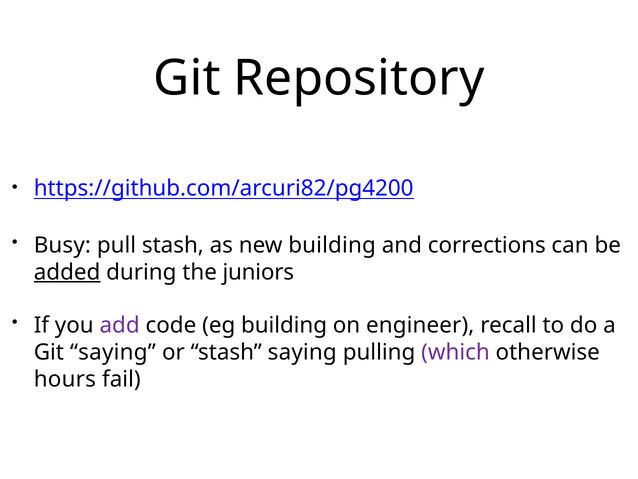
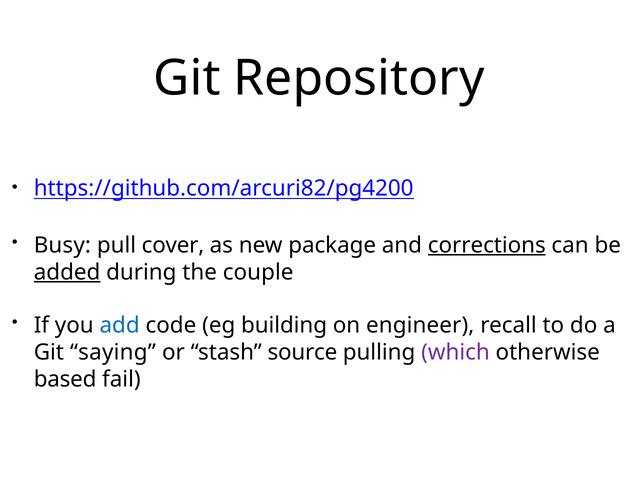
pull stash: stash -> cover (173, 245)
new building: building -> package (332, 245)
corrections underline: none -> present (487, 245)
juniors: juniors -> couple (258, 272)
add colour: purple -> blue (120, 325)
stash saying: saying -> source (302, 352)
hours: hours -> based (65, 379)
